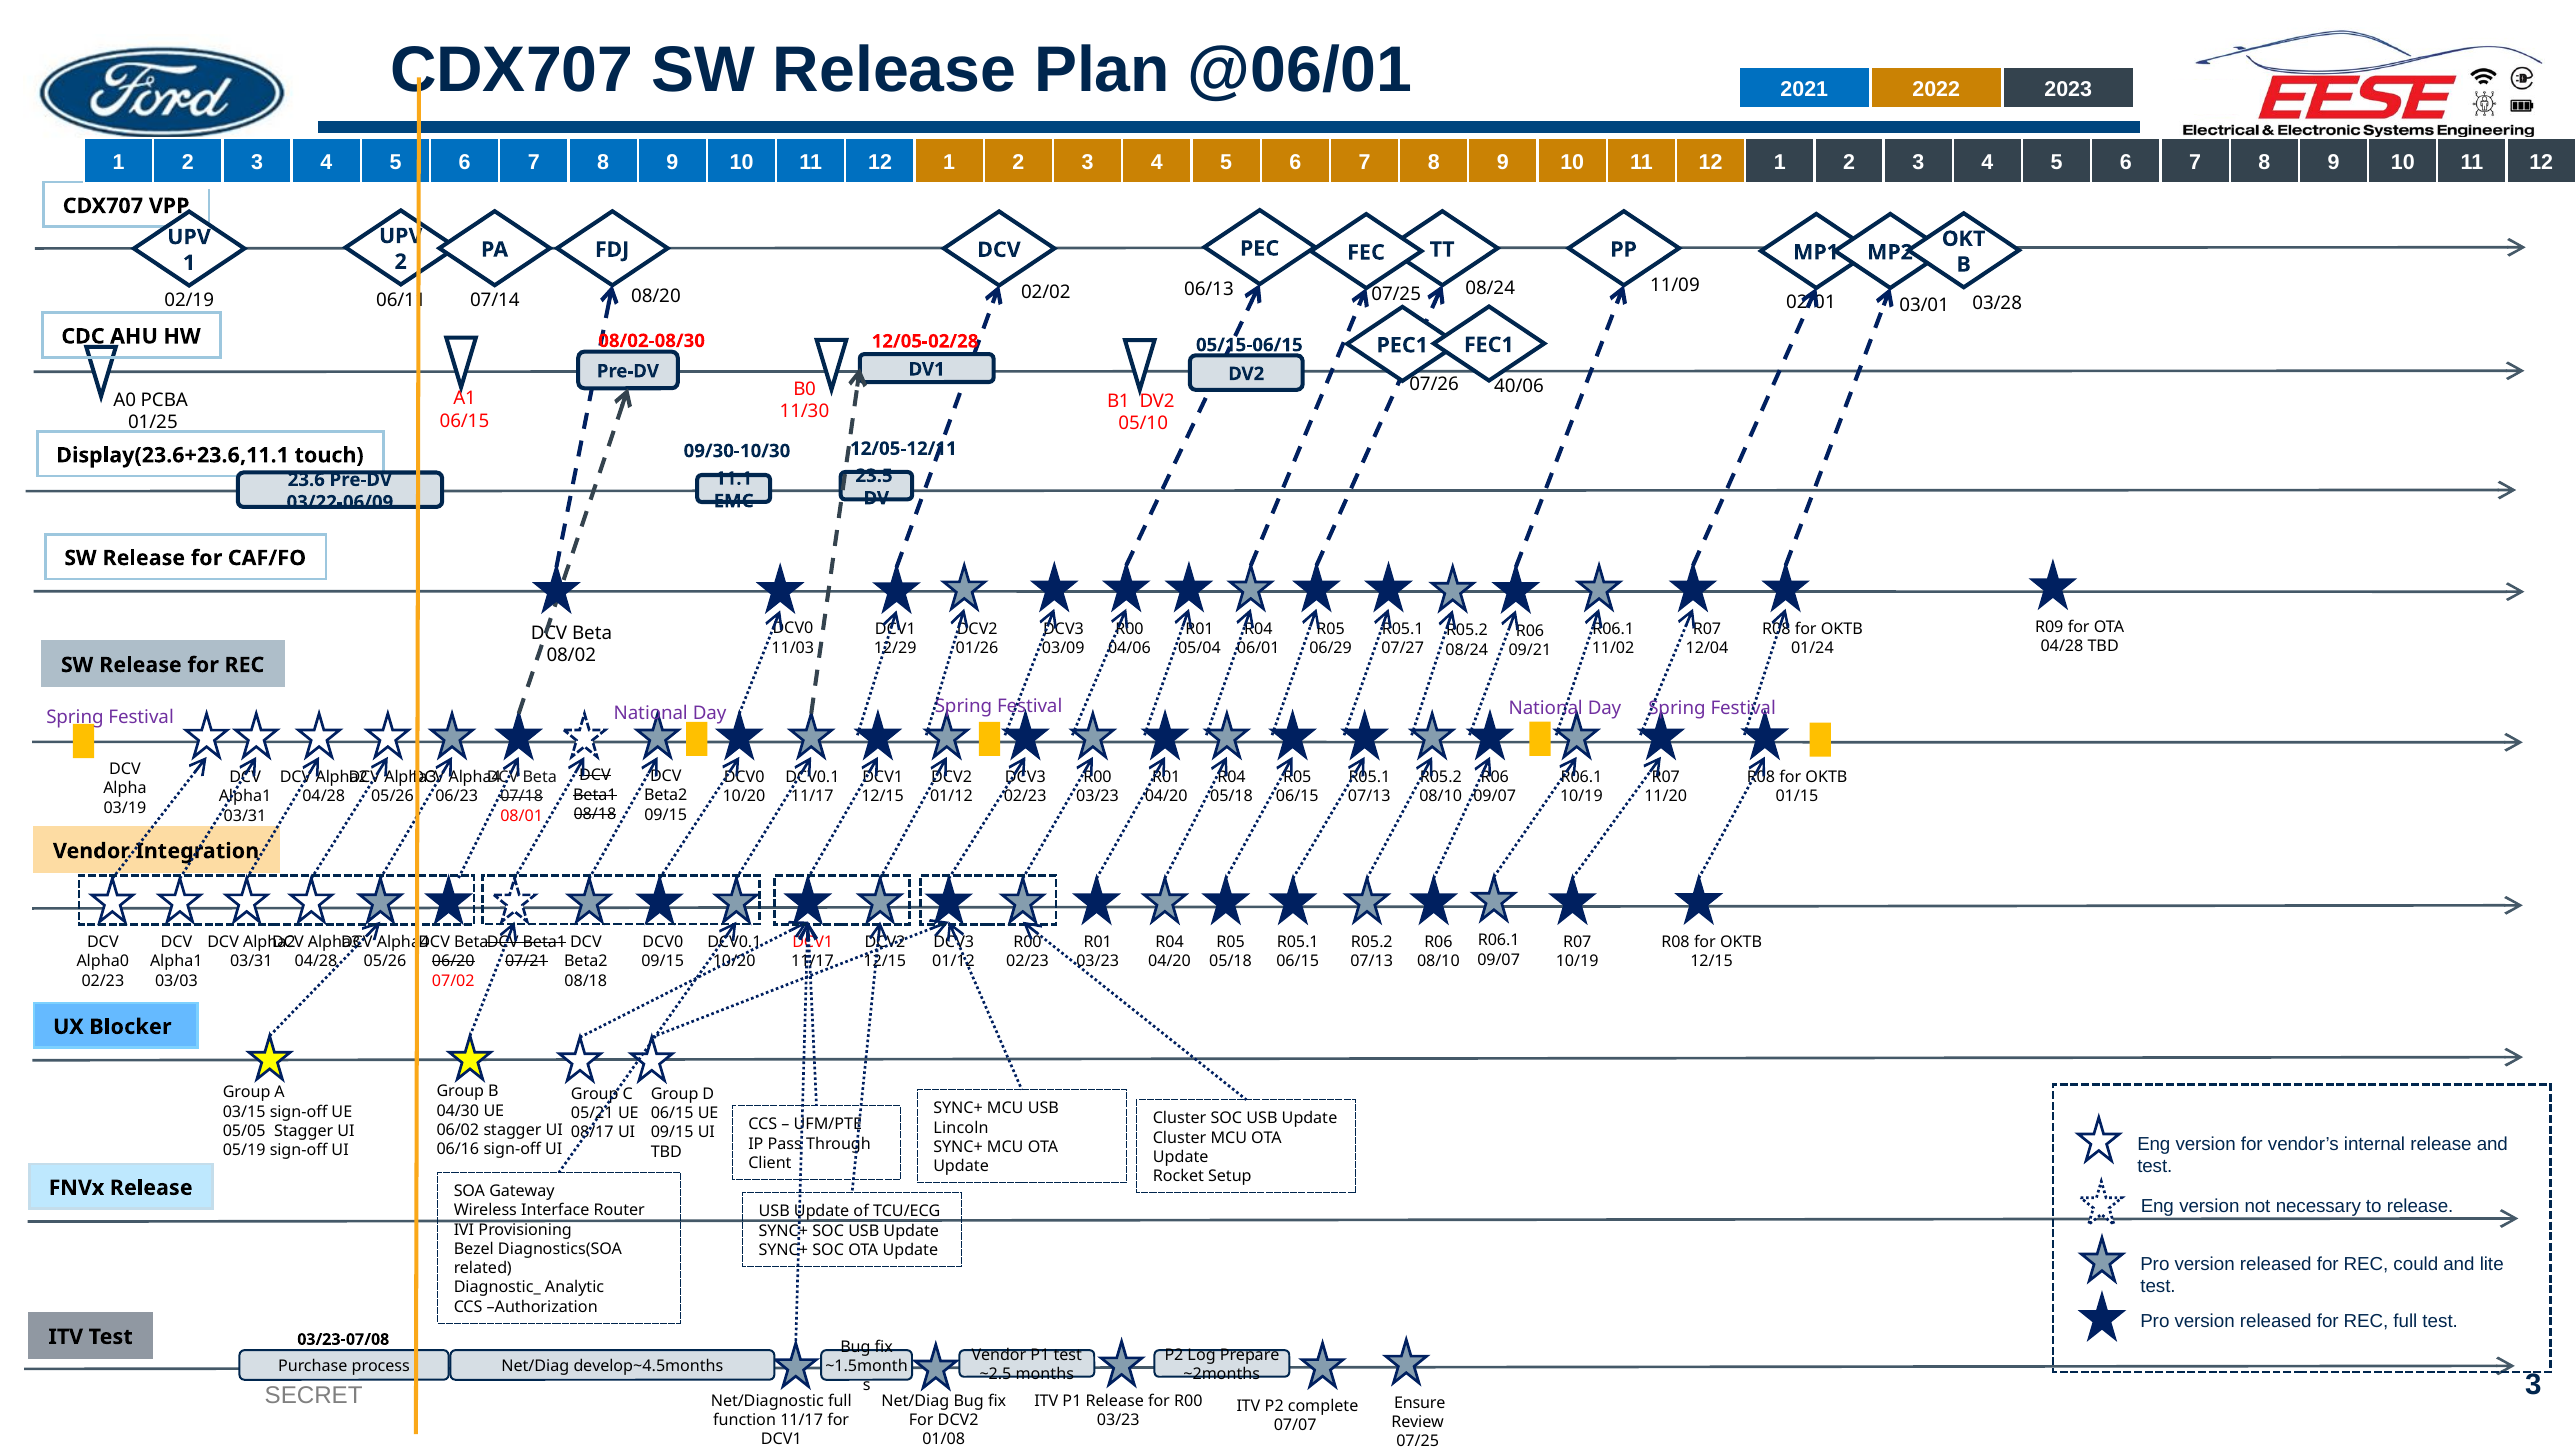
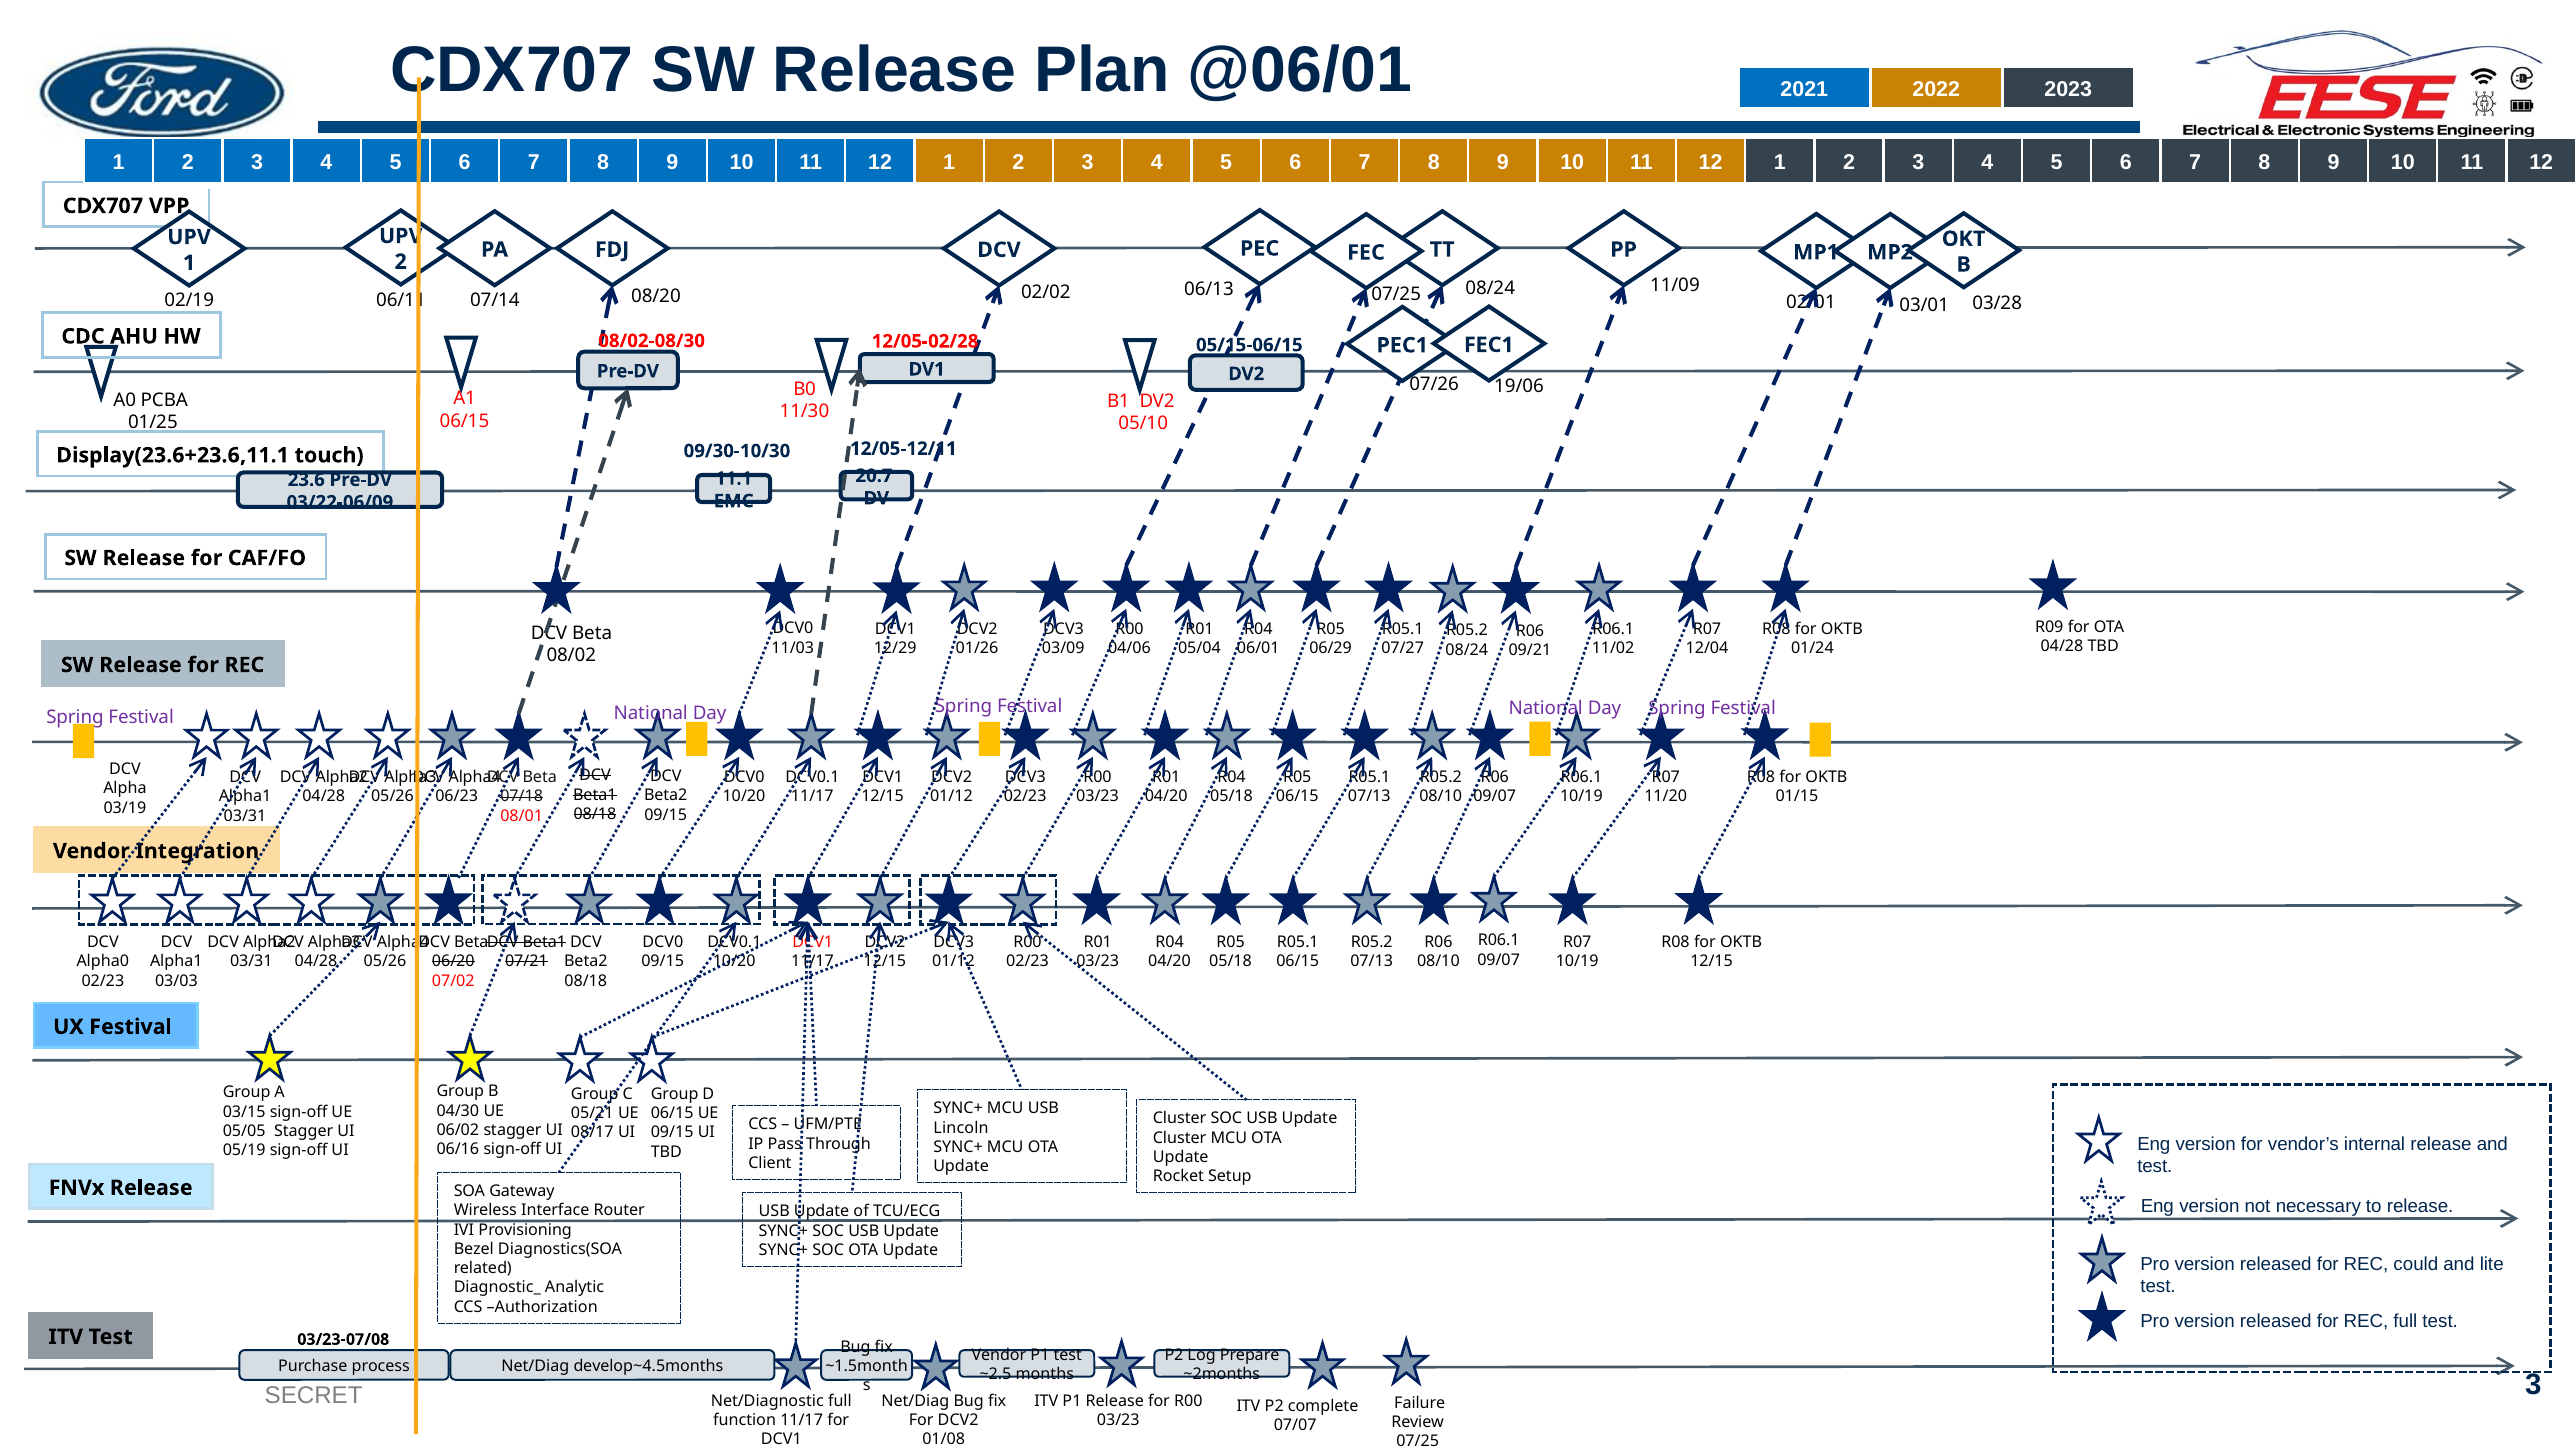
40/06: 40/06 -> 19/06 (1519, 386)
23.5: 23.5 -> 20.7 (874, 476)
UX Blocker: Blocker -> Festival (131, 1027)
Ensure: Ensure -> Failure (1420, 1403)
